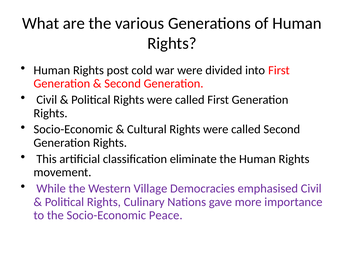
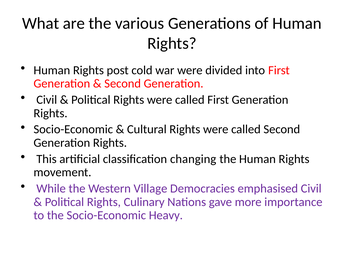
eliminate: eliminate -> changing (193, 159)
Peace: Peace -> Heavy (166, 215)
